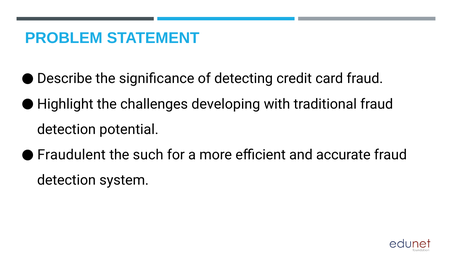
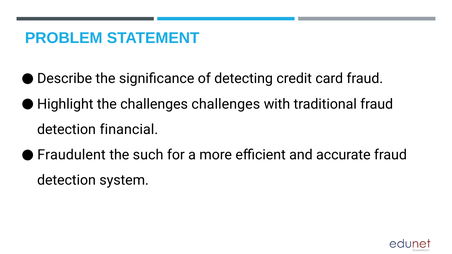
challenges developing: developing -> challenges (226, 104)
potential: potential -> financial (129, 130)
